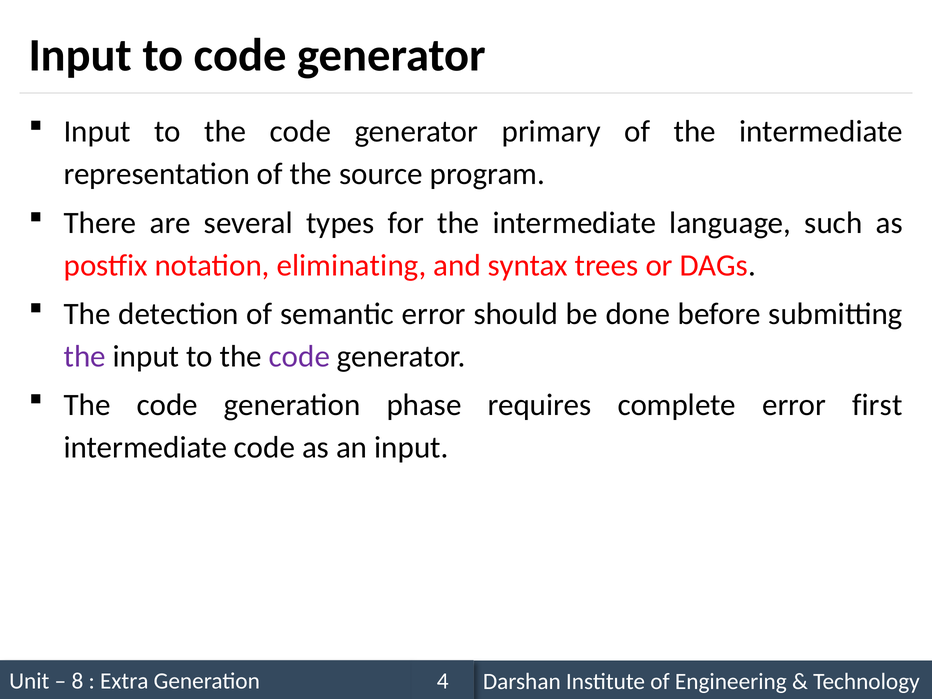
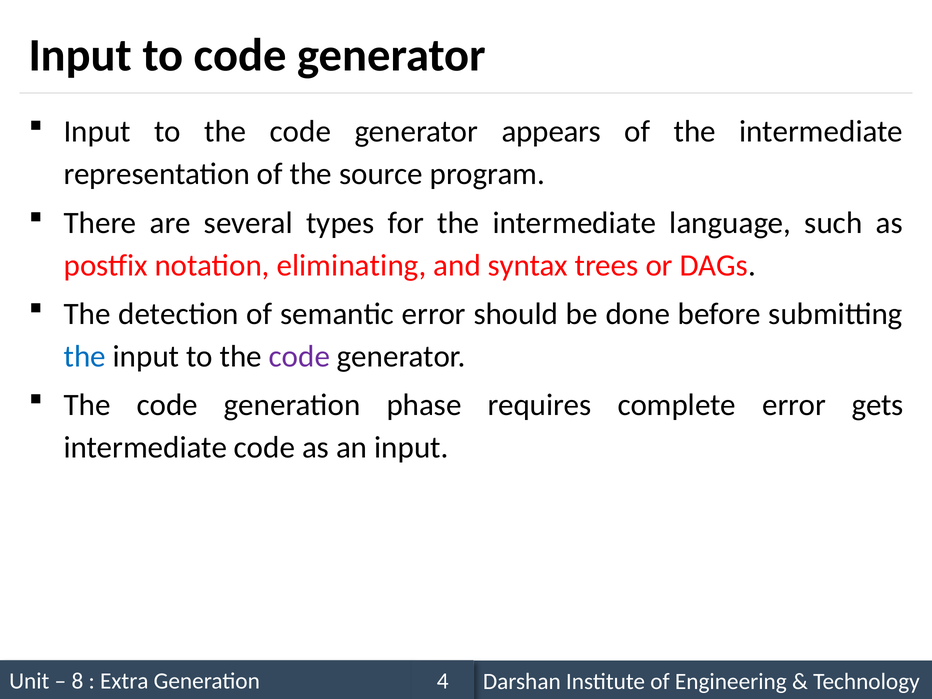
primary: primary -> appears (551, 132)
the colour: purple -> blue (85, 357)
first: first -> gets (878, 405)
